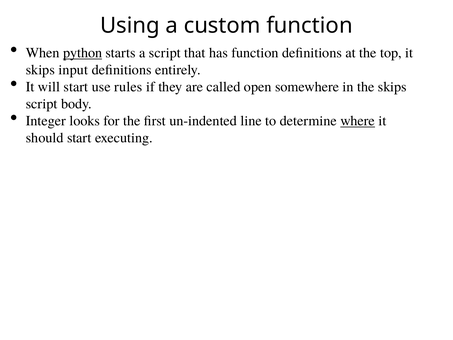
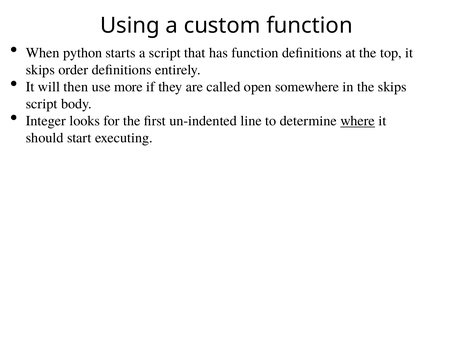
python underline: present -> none (83, 53)
input: input -> order (73, 70)
will start: start -> then (76, 87)
rules: rules -> more (129, 87)
